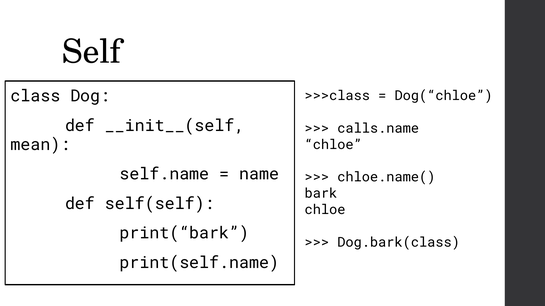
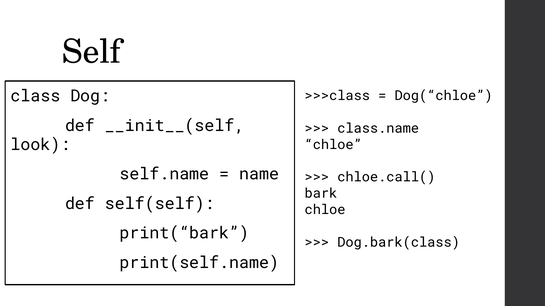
calls.name: calls.name -> class.name (378, 128)
mean: mean -> look (41, 145)
chloe.name(: chloe.name( -> chloe.call( (386, 177)
